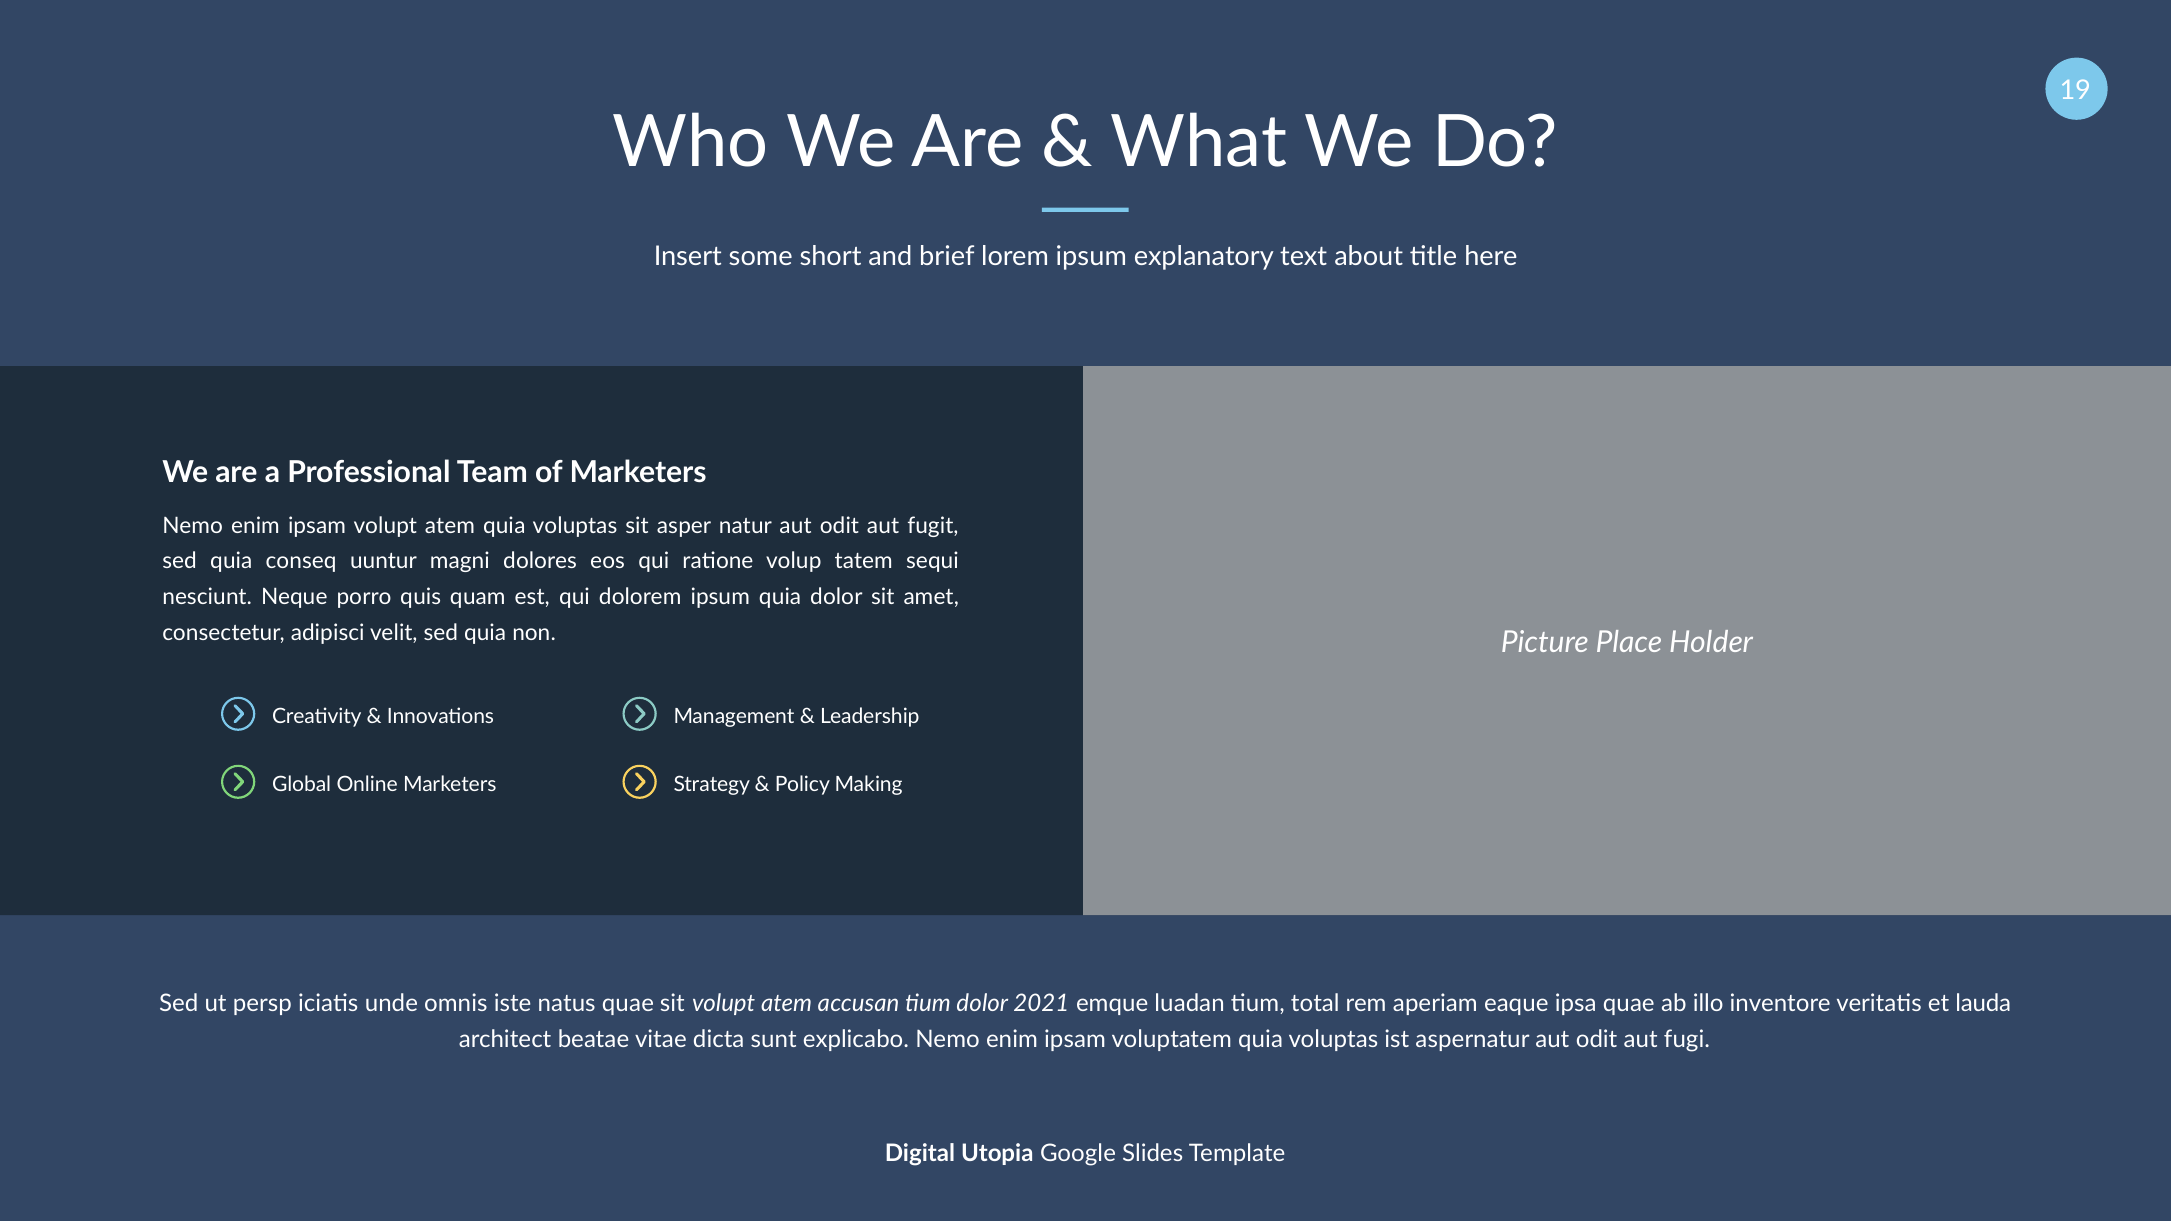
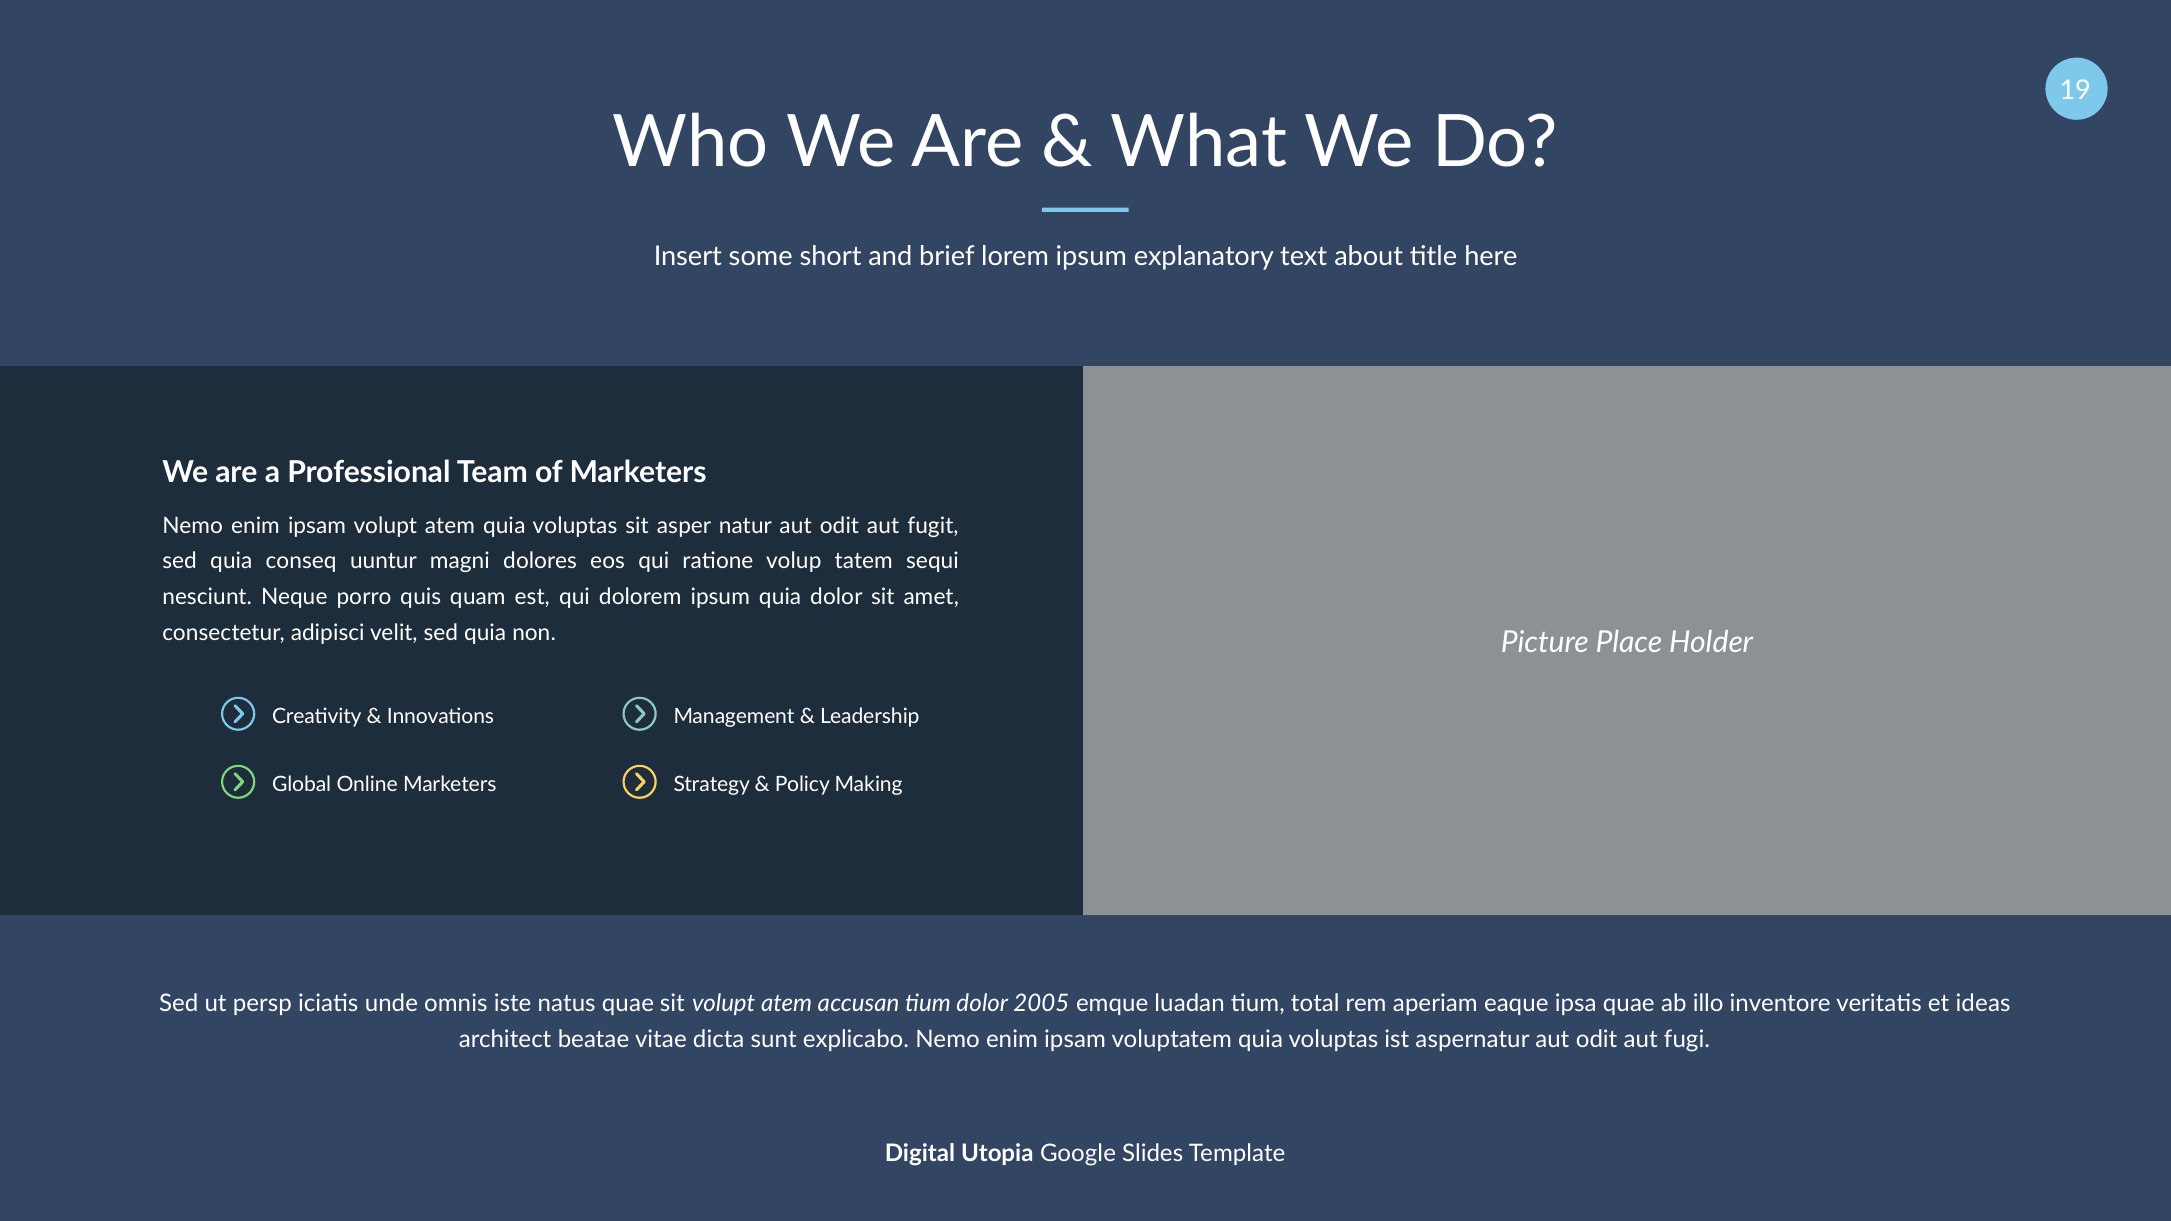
2021: 2021 -> 2005 (1041, 1004)
lauda: lauda -> ideas (1983, 1004)
